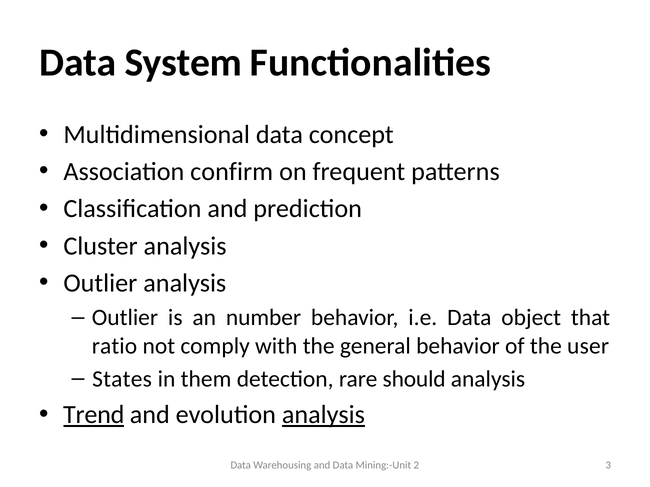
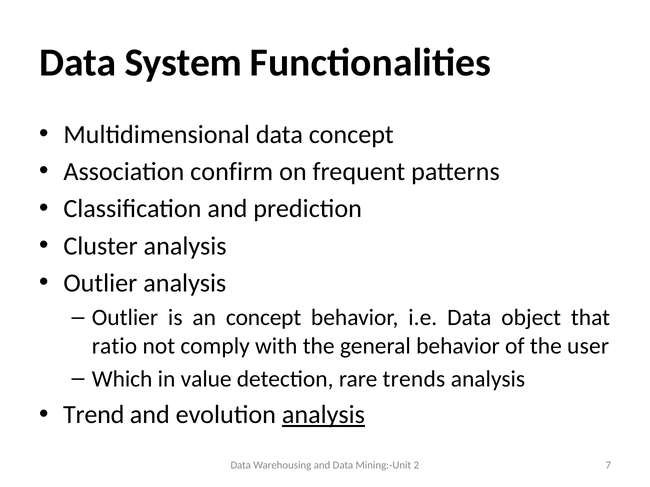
an number: number -> concept (264, 318)
States: States -> Which (122, 379)
them: them -> value (206, 379)
should: should -> trends (414, 379)
Trend underline: present -> none (94, 415)
3: 3 -> 7 (608, 465)
